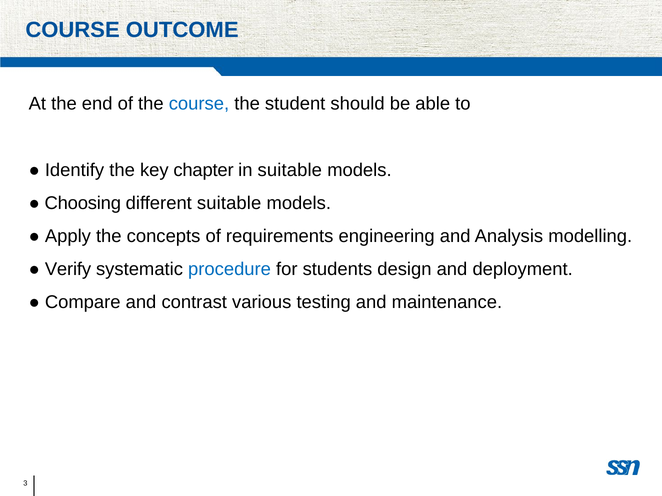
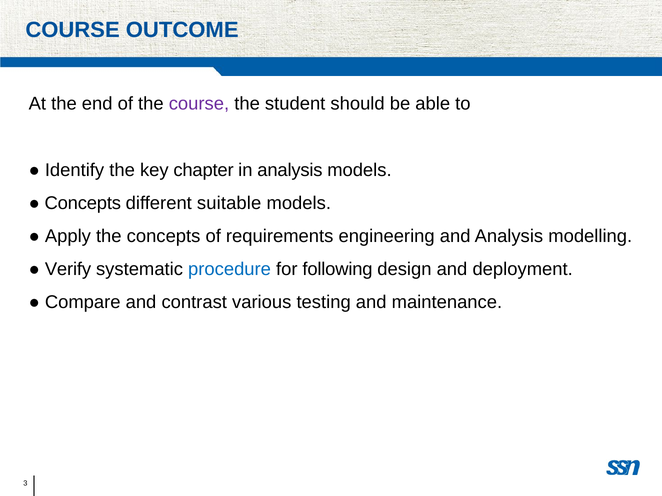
course colour: blue -> purple (199, 104)
in suitable: suitable -> analysis (290, 170)
Choosing: Choosing -> Concepts (83, 203)
students: students -> following (338, 270)
